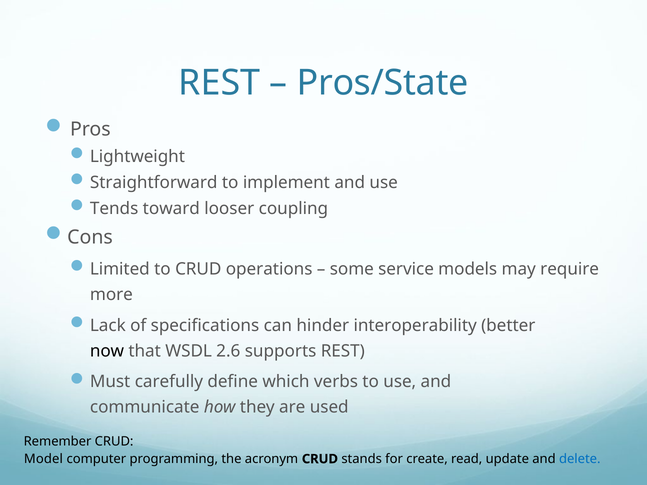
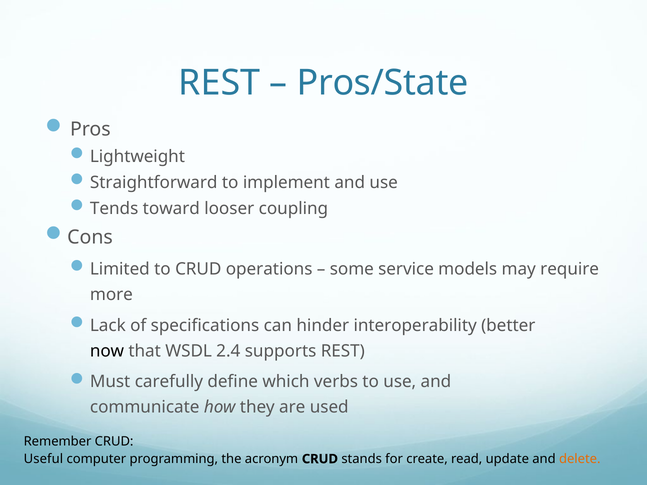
2.6: 2.6 -> 2.4 (228, 351)
Model: Model -> Useful (43, 459)
delete colour: blue -> orange (580, 459)
